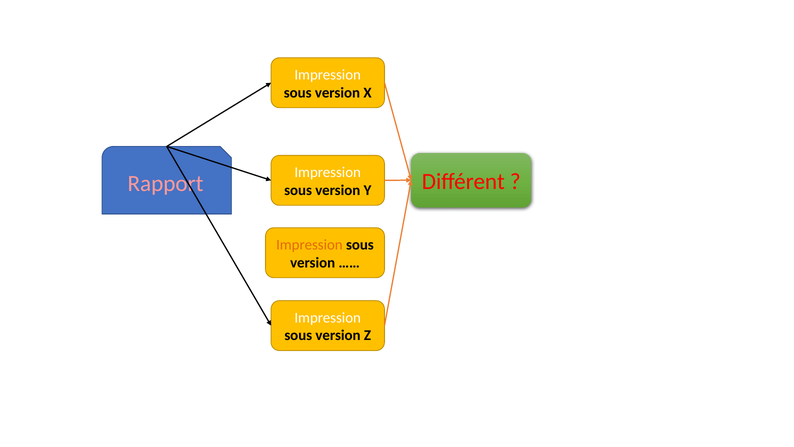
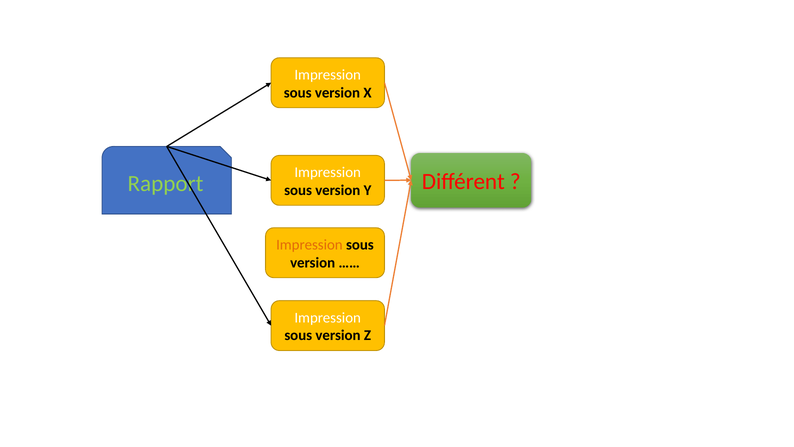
Rapport colour: pink -> light green (166, 183)
